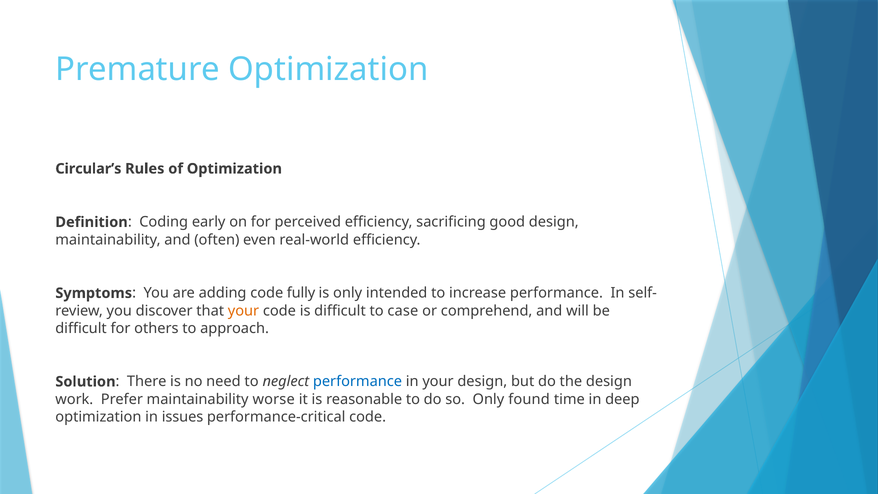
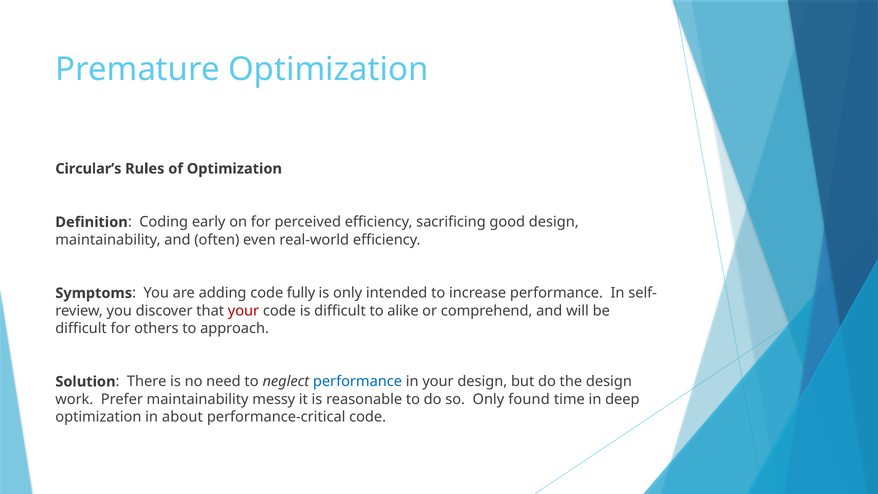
your colour: orange -> red (244, 311)
case: case -> alike (403, 311)
worse: worse -> messy (274, 399)
issues: issues -> about (182, 417)
